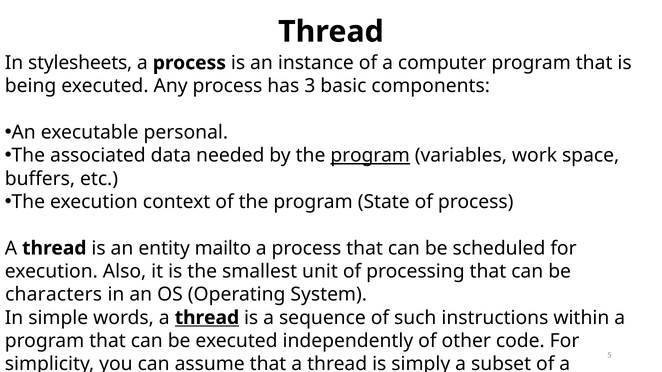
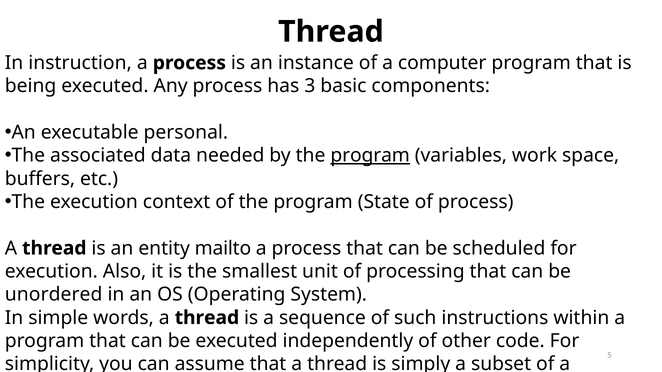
stylesheets: stylesheets -> instruction (80, 63)
characters: characters -> unordered (54, 295)
thread underline: present -> none (207, 318)
